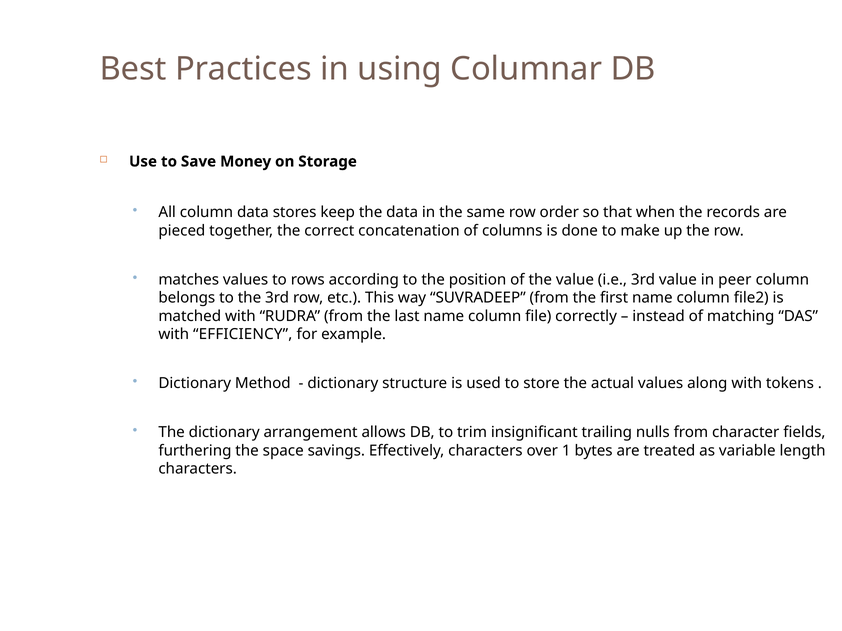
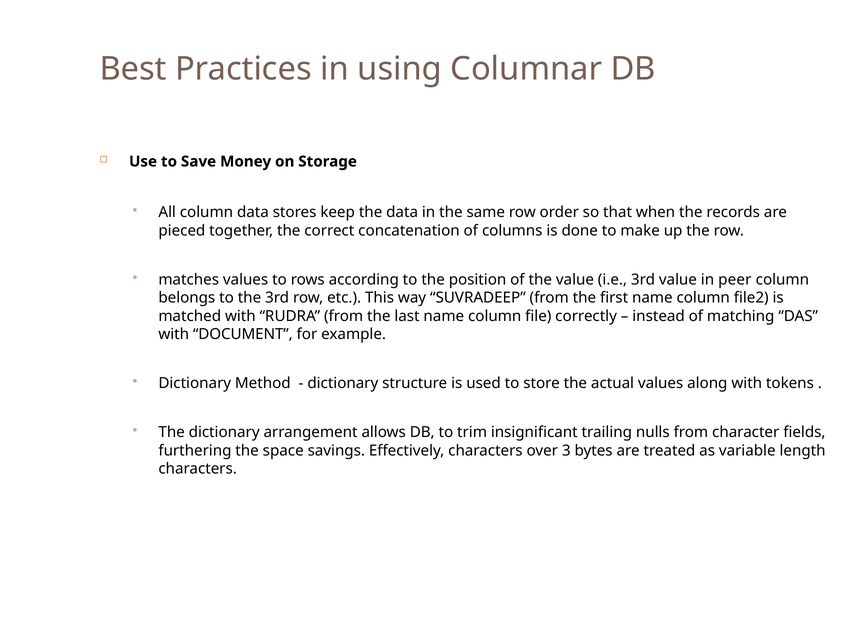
EFFICIENCY: EFFICIENCY -> DOCUMENT (243, 334)
1: 1 -> 3 (566, 451)
